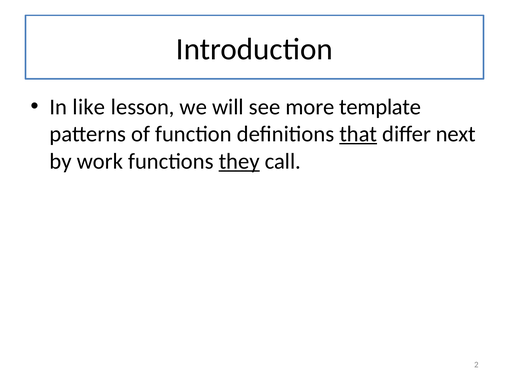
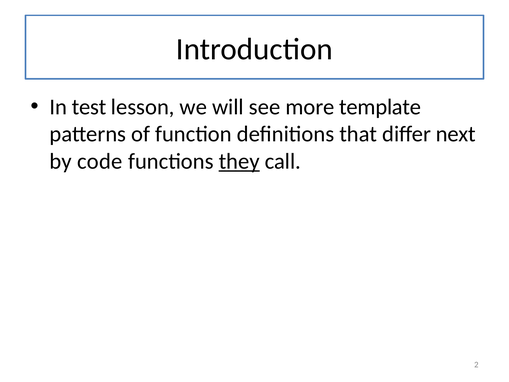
like: like -> test (89, 107)
that underline: present -> none (358, 134)
work: work -> code (100, 161)
